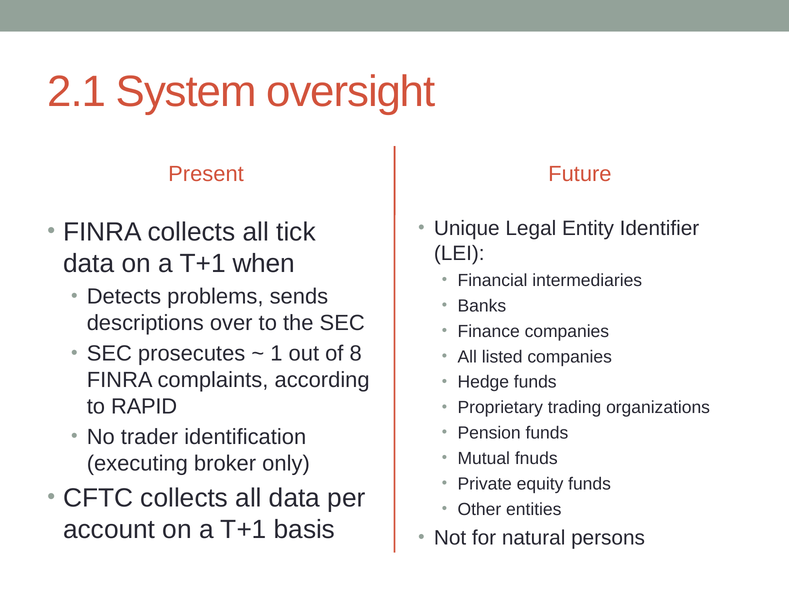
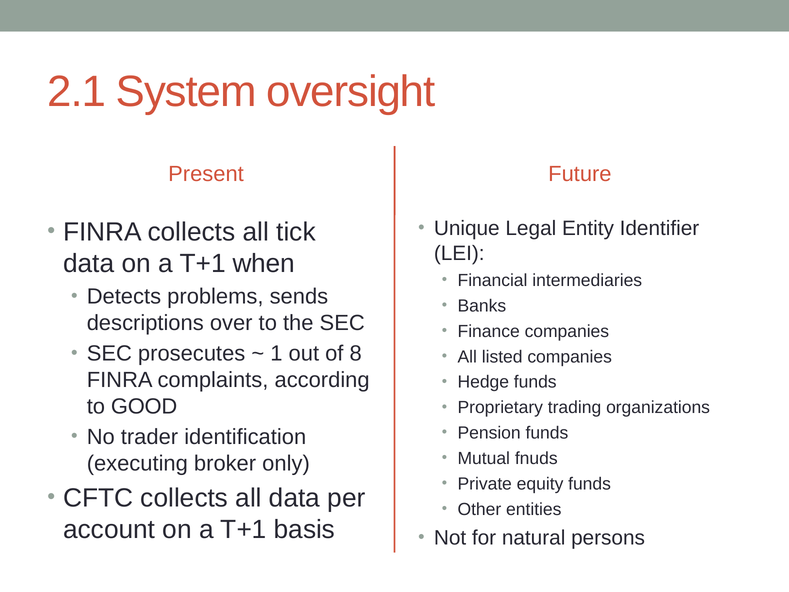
RAPID: RAPID -> GOOD (144, 406)
